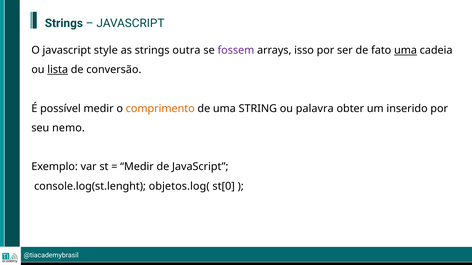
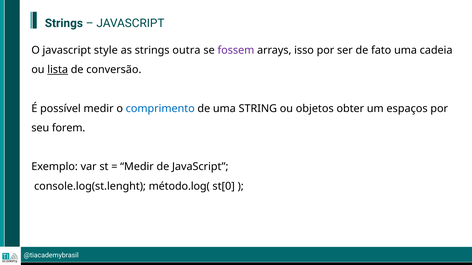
uma underline: present -> none (406, 50)
comprimento colour: orange -> blue (160, 109)
palavra: palavra -> objetos (315, 109)
inserido: inserido -> espaços (407, 109)
nemo: nemo -> forem (69, 128)
objetos.log(: objetos.log( -> método.log( (179, 186)
